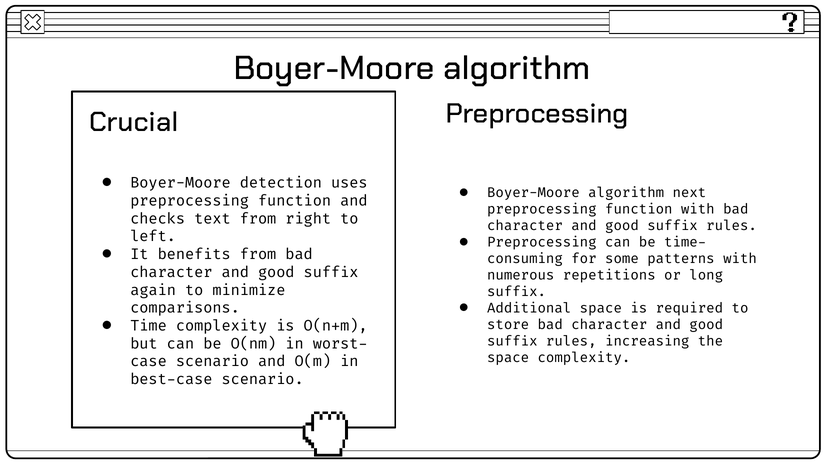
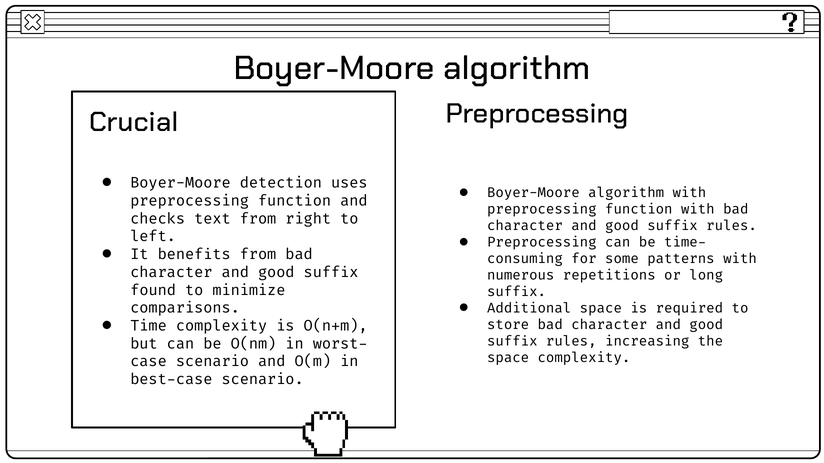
algorithm next: next -> with (689, 193)
again: again -> found (153, 290)
